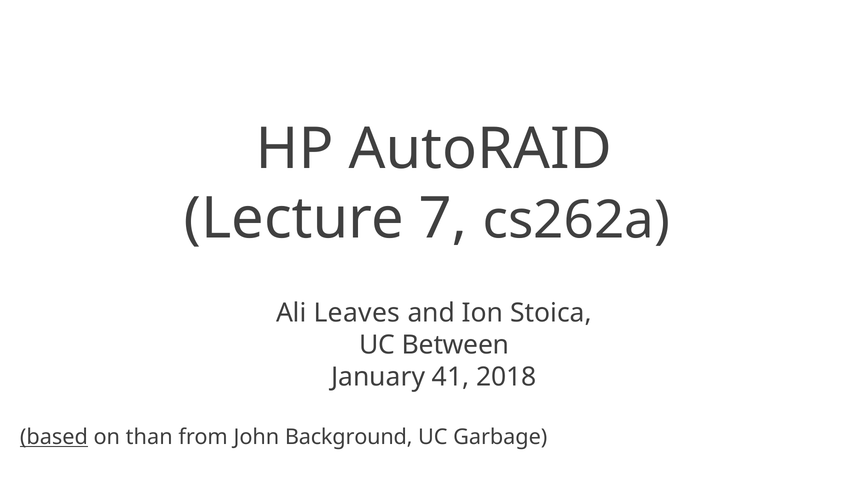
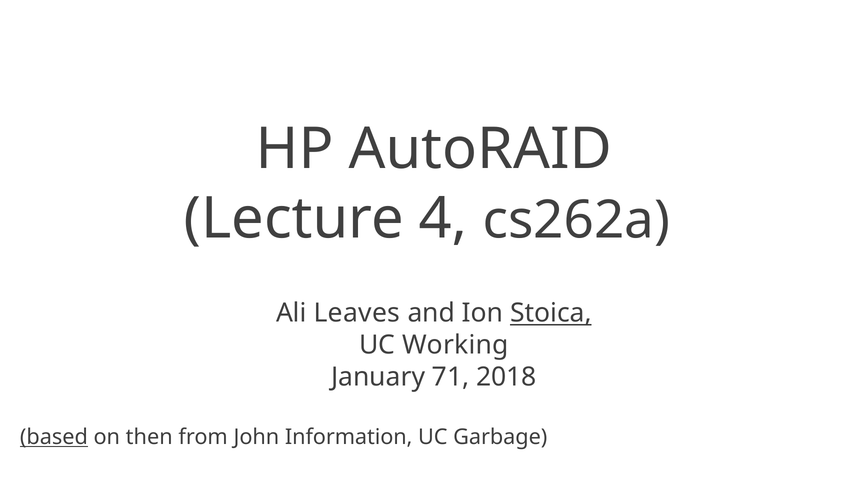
7: 7 -> 4 (443, 219)
Stoica underline: none -> present (551, 313)
Between: Between -> Working (455, 345)
41: 41 -> 71 (451, 377)
than: than -> then (149, 437)
Background: Background -> Information (349, 437)
